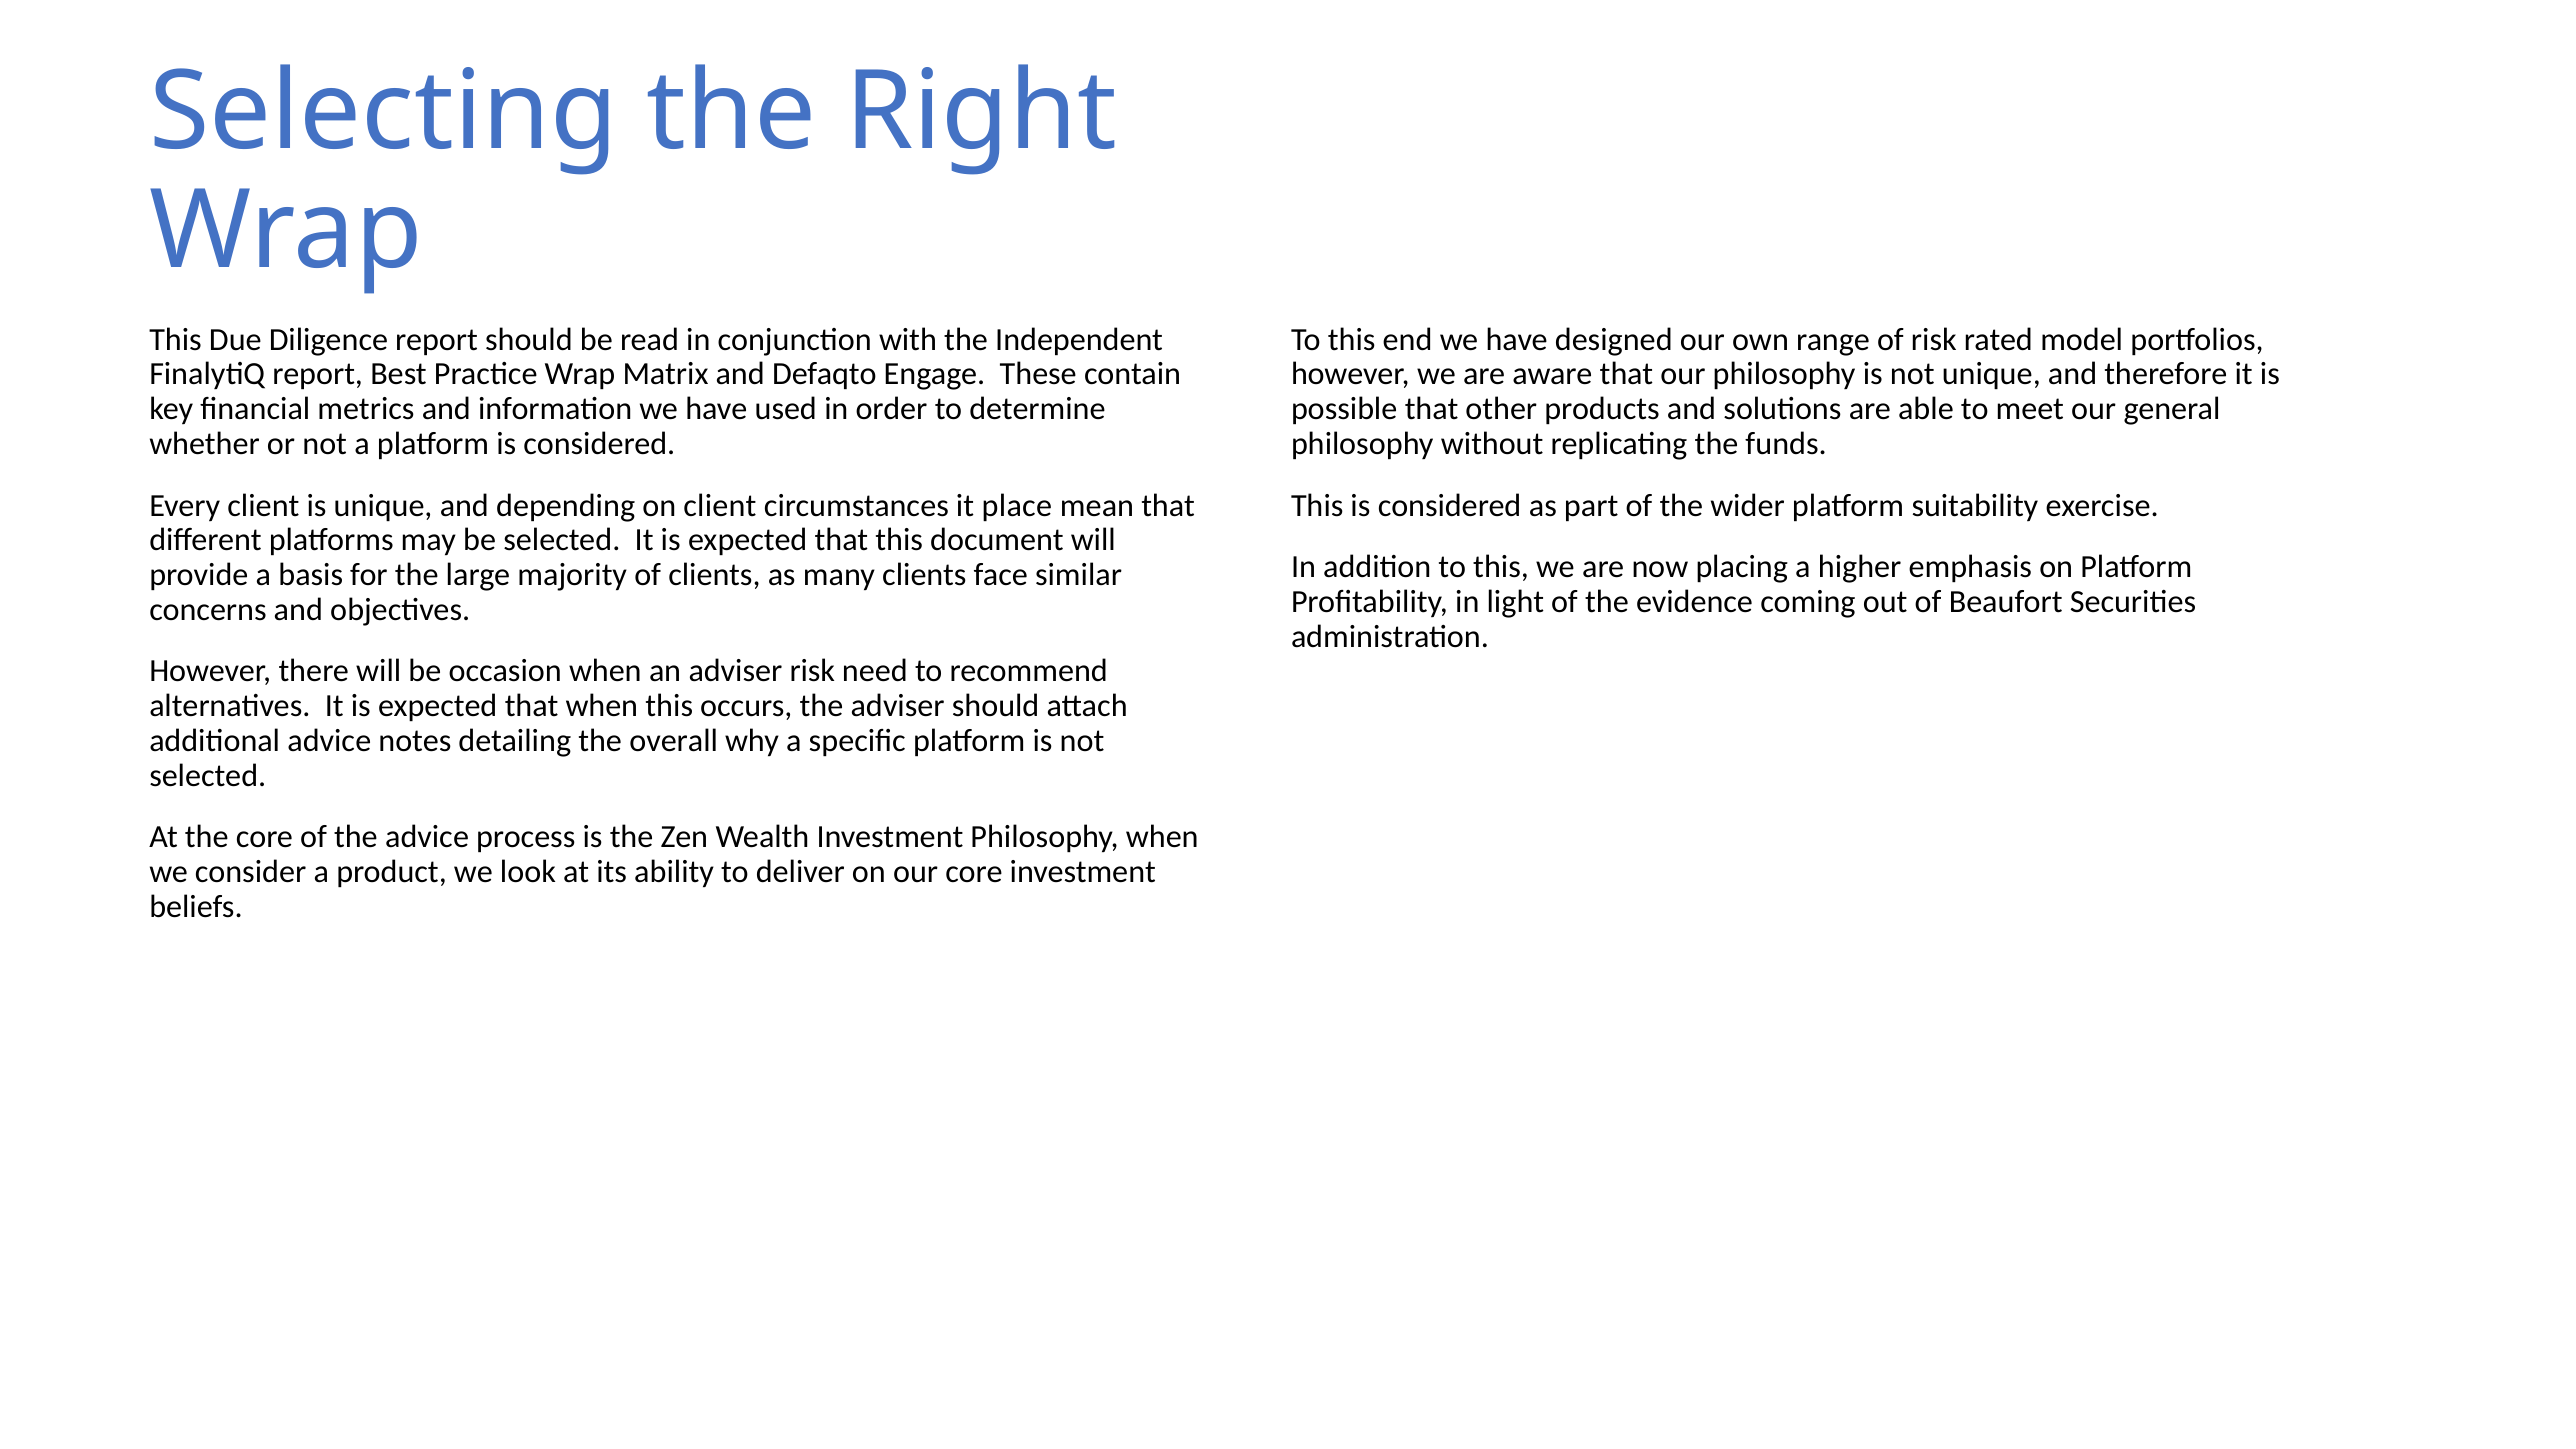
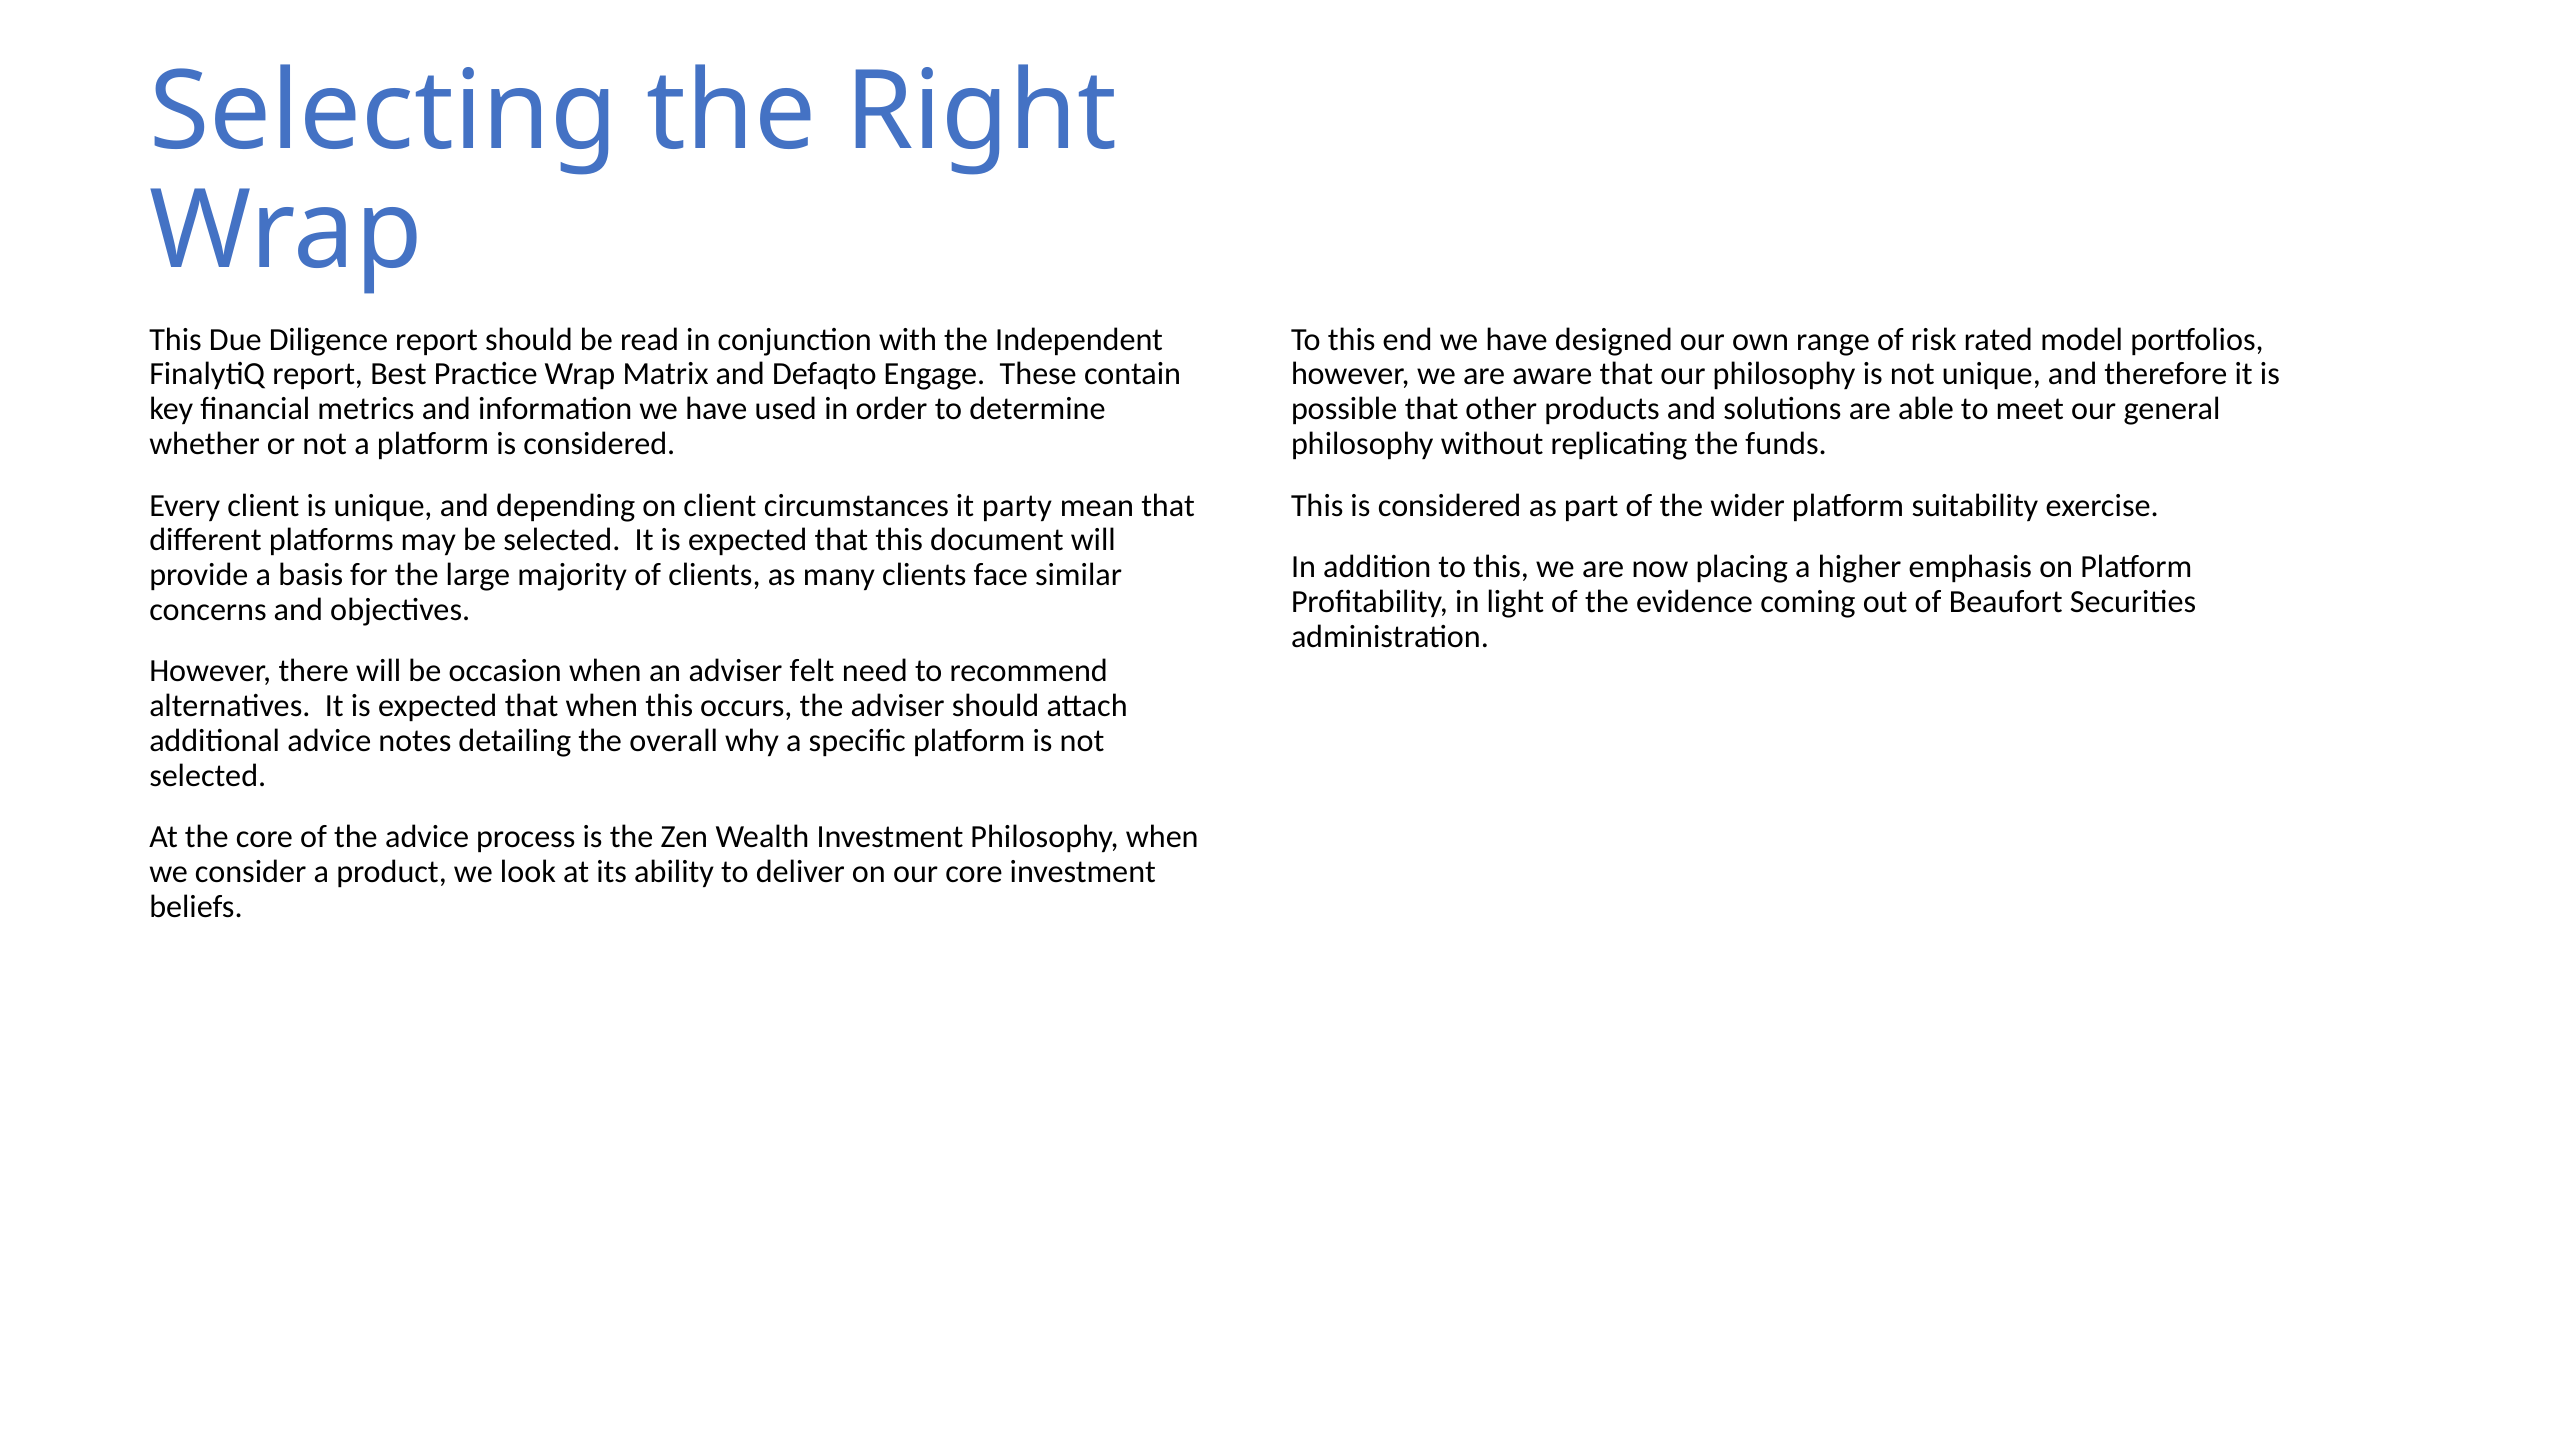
place: place -> party (1017, 505)
adviser risk: risk -> felt (812, 671)
